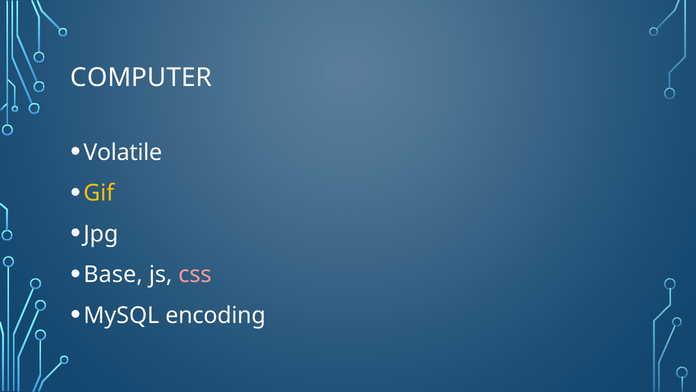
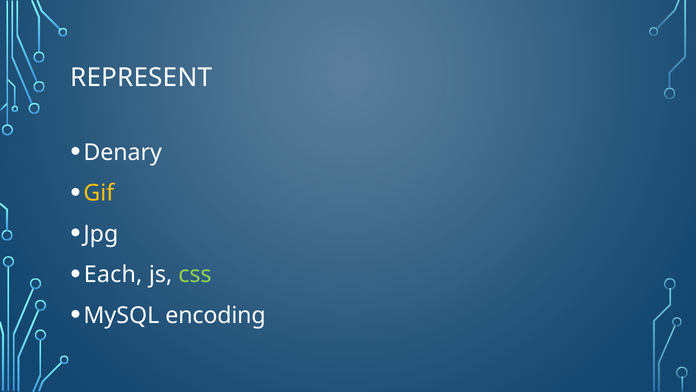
COMPUTER: COMPUTER -> REPRESENT (141, 77)
Volatile: Volatile -> Denary (123, 152)
Base: Base -> Each (113, 274)
css colour: pink -> light green (195, 274)
